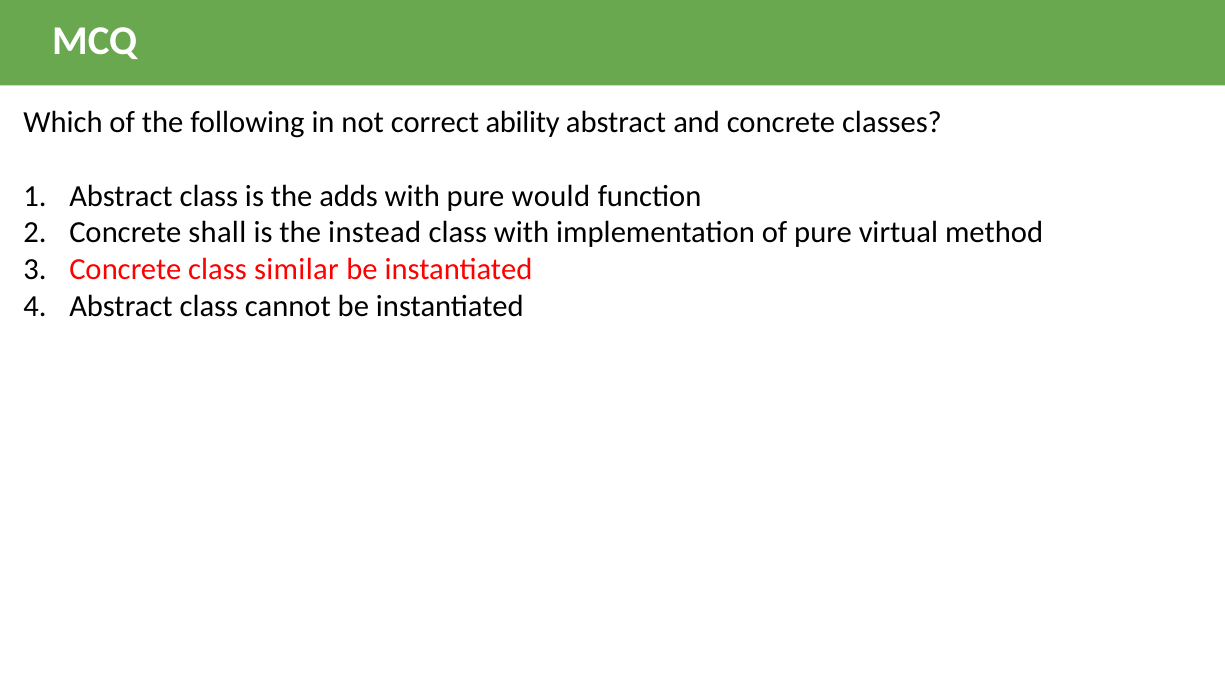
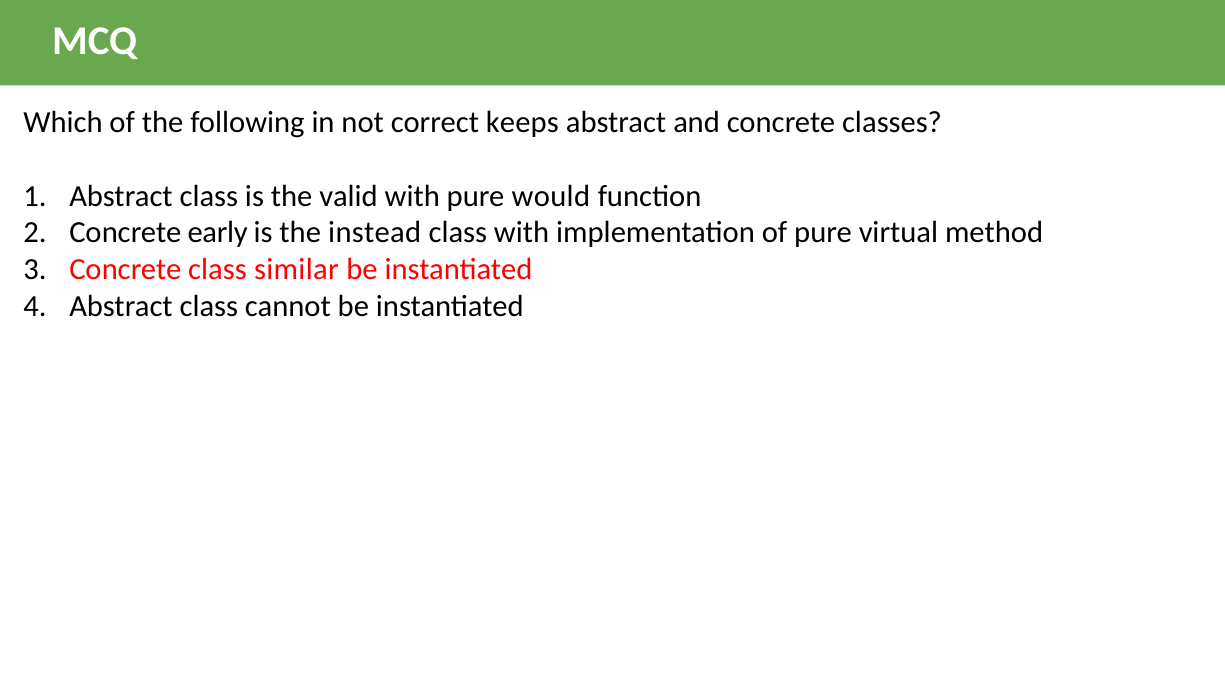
ability: ability -> keeps (522, 123)
adds: adds -> valid (349, 196)
shall: shall -> early (218, 233)
